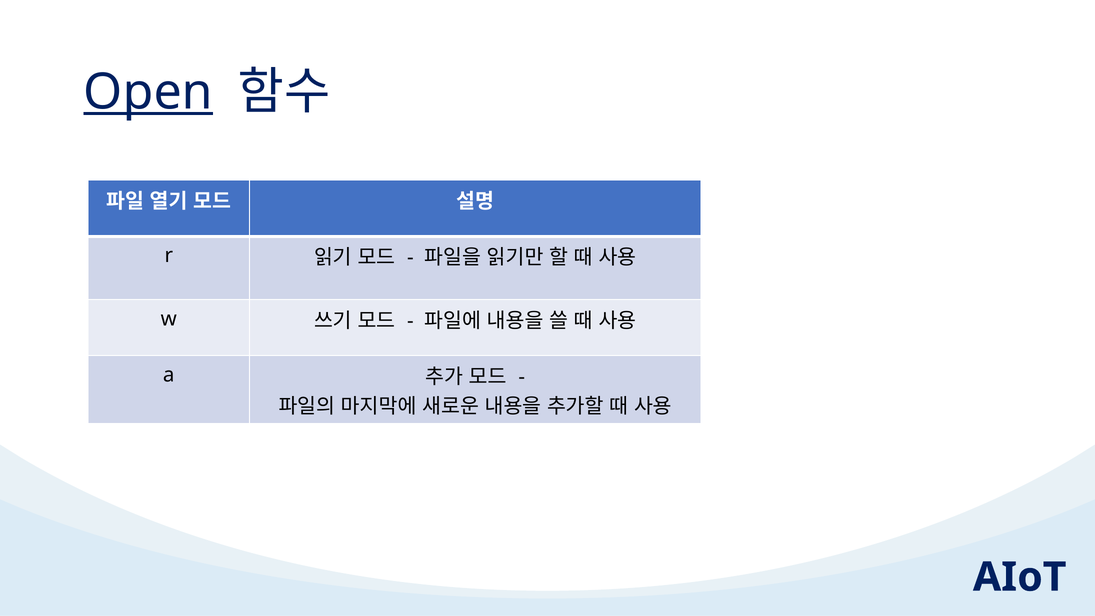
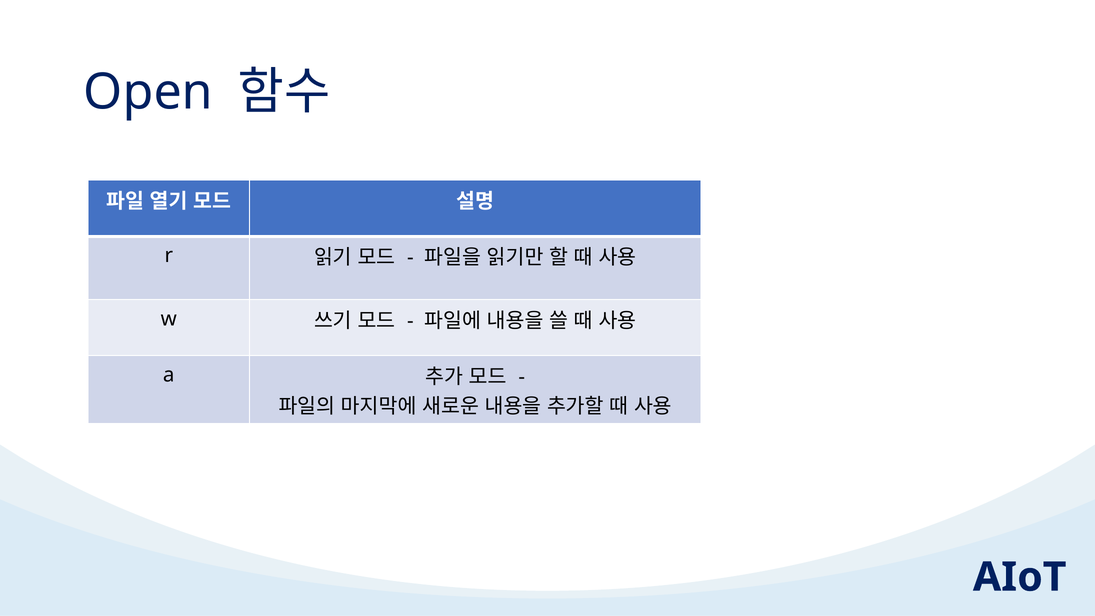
Open underline: present -> none (148, 92)
